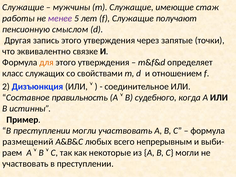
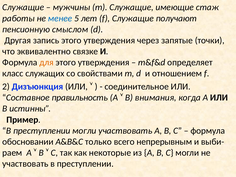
менее colour: purple -> blue (60, 18)
судебного: судебного -> внимания (156, 98)
размещений: размещений -> обосновании (28, 142)
любых: любых -> только (98, 142)
